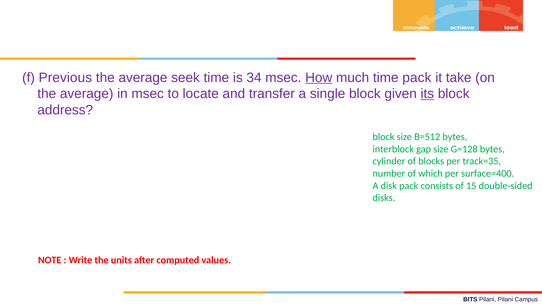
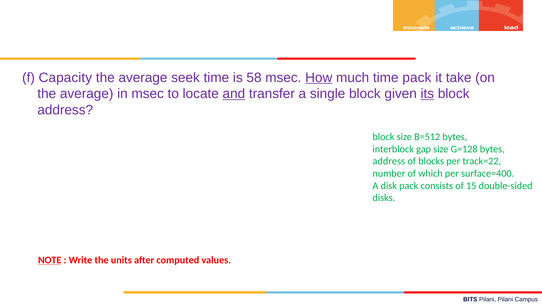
Previous: Previous -> Capacity (65, 78)
34: 34 -> 58 (254, 78)
and underline: none -> present (234, 94)
cylinder: cylinder -> address (389, 161)
track=35: track=35 -> track=22 (482, 161)
NOTE underline: none -> present (50, 260)
